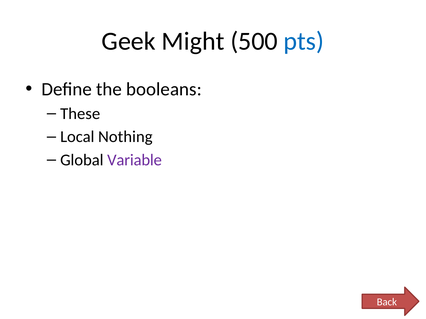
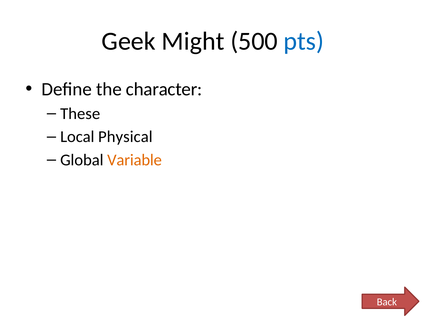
booleans: booleans -> character (164, 89)
Nothing: Nothing -> Physical (125, 137)
Variable colour: purple -> orange (135, 160)
